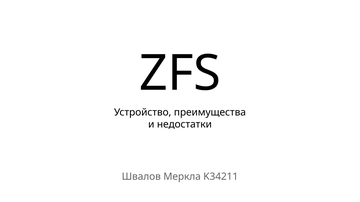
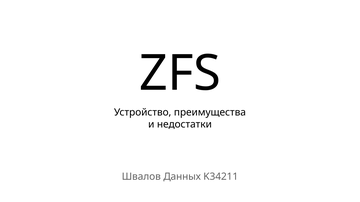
Меркла: Меркла -> Данных (182, 177)
